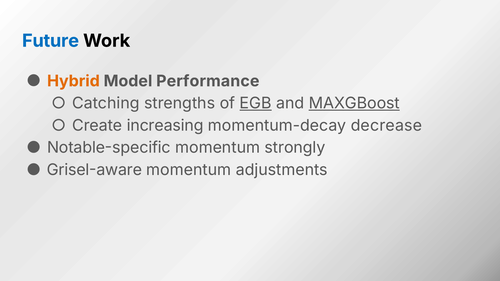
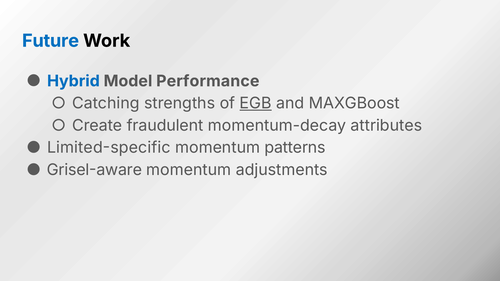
Hybrid colour: orange -> blue (73, 81)
MAXGBoost underline: present -> none (354, 103)
increasing: increasing -> fraudulent (165, 126)
decrease: decrease -> attributes (386, 126)
Notable-specific: Notable-specific -> Limited-specific (109, 148)
strongly: strongly -> patterns (295, 148)
